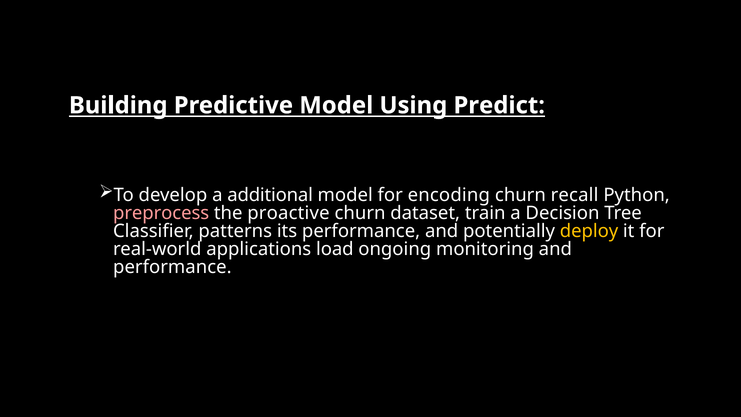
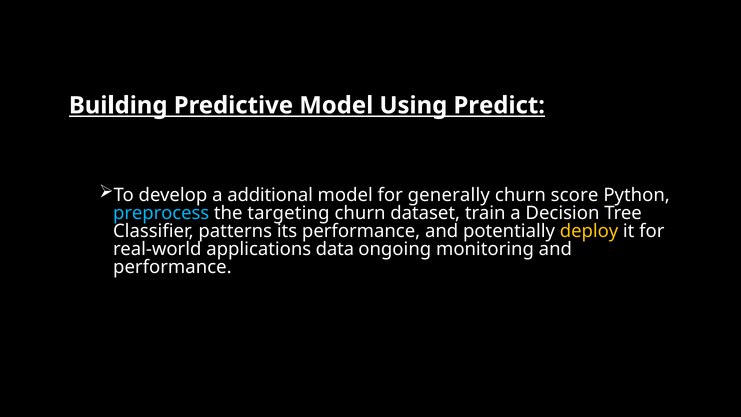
encoding: encoding -> generally (449, 195)
recall: recall -> score (575, 195)
preprocess colour: pink -> light blue (161, 213)
proactive: proactive -> targeting (288, 213)
load: load -> data (335, 249)
